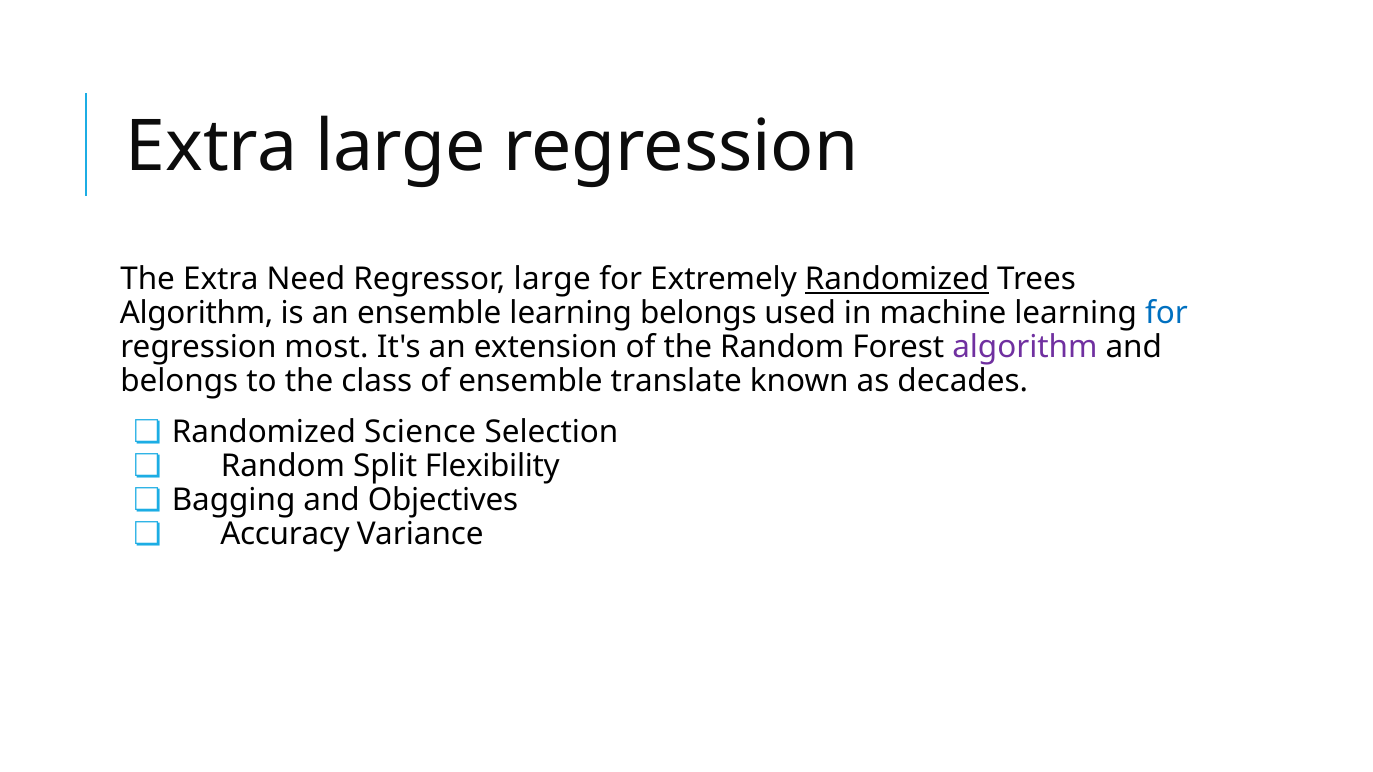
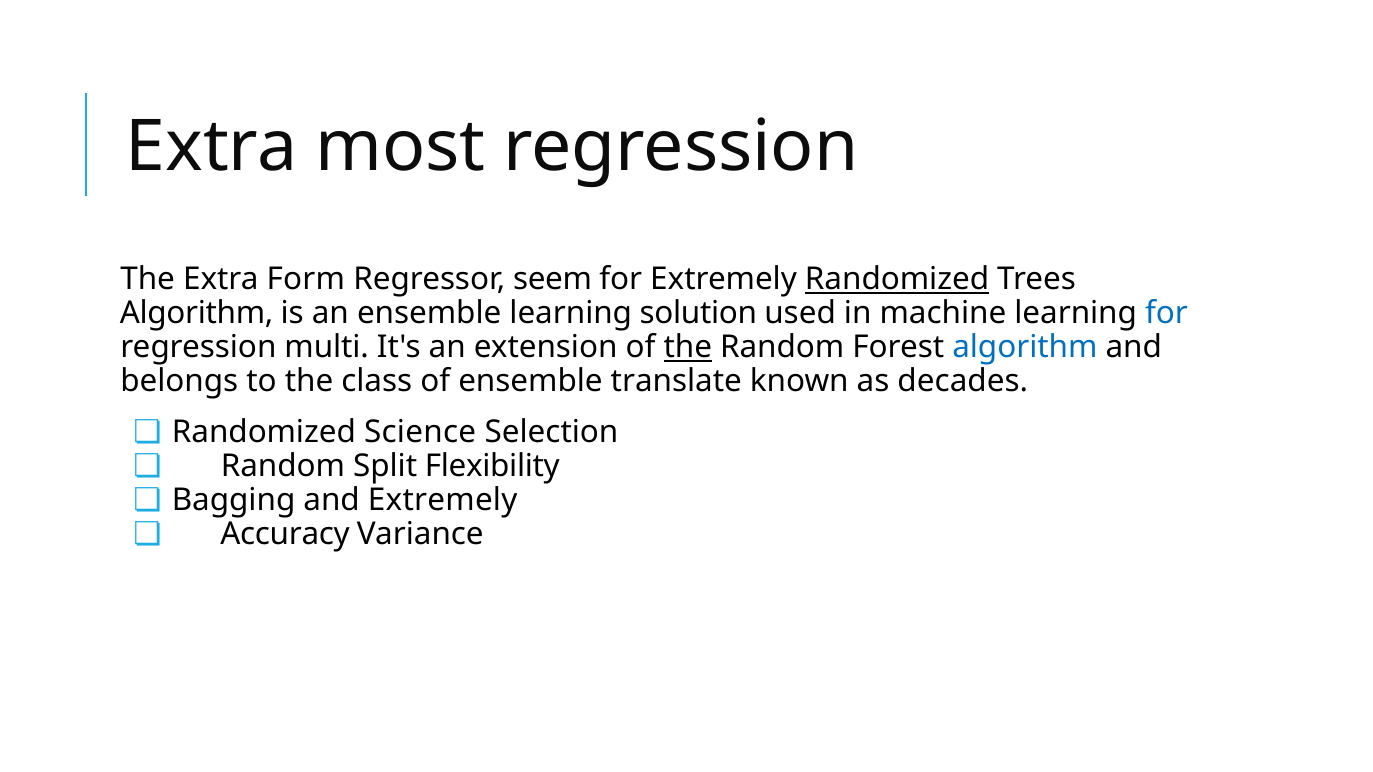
Extra large: large -> most (400, 147)
Need: Need -> Form (306, 279)
Regressor large: large -> seem (553, 279)
learning belongs: belongs -> solution (698, 313)
most: most -> multi (327, 347)
the underline: none -> present (688, 347)
algorithm colour: purple -> blue (1025, 347)
and Objectives: Objectives -> Extremely (443, 500)
